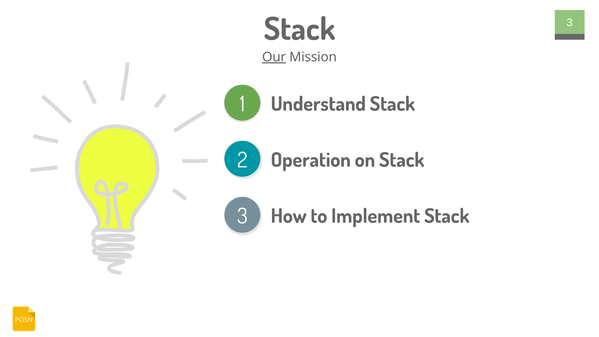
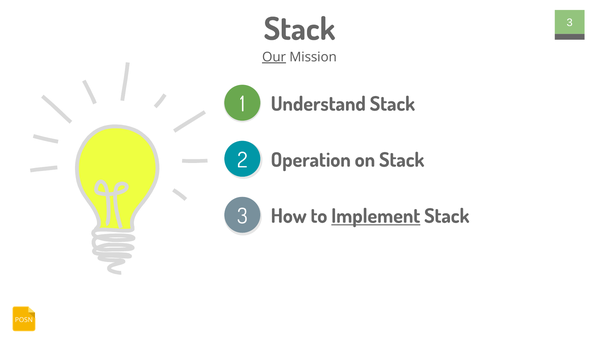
Implement underline: none -> present (376, 216)
